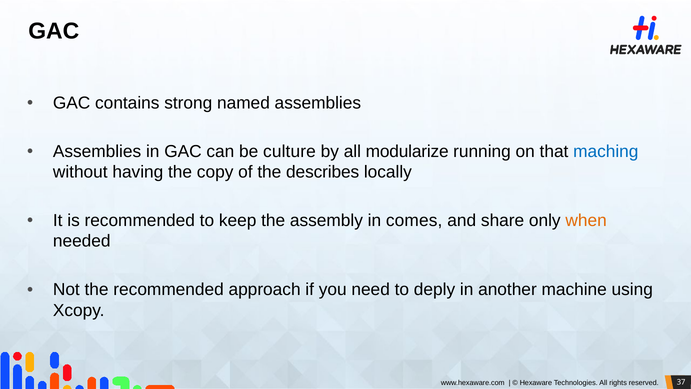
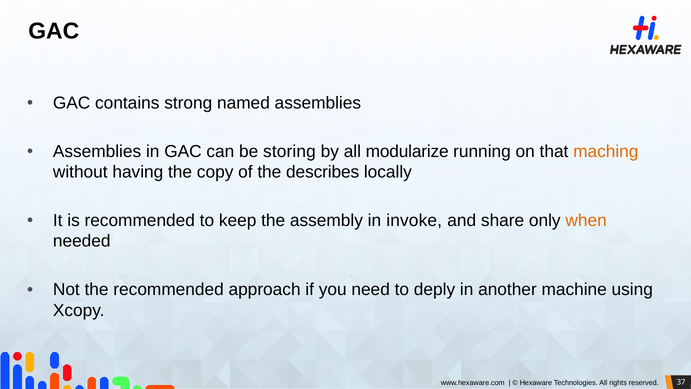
culture: culture -> storing (289, 151)
maching colour: blue -> orange (606, 151)
comes: comes -> invoke (414, 220)
